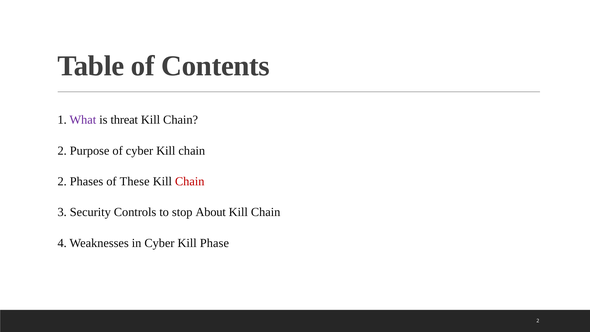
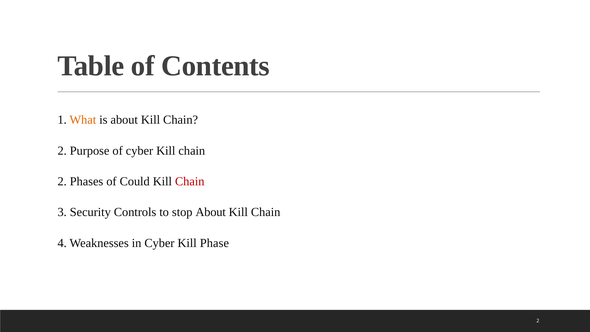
What colour: purple -> orange (83, 120)
is threat: threat -> about (124, 120)
These: These -> Could (135, 181)
